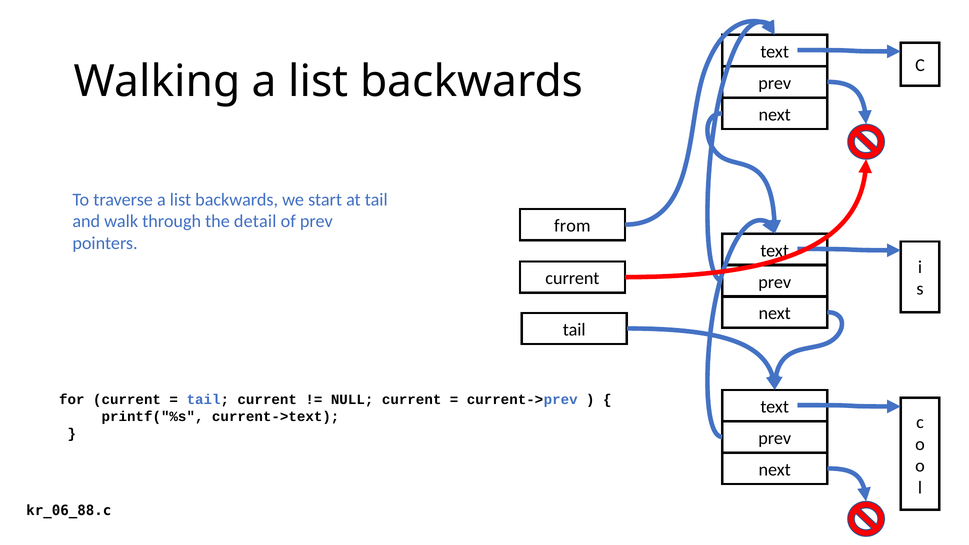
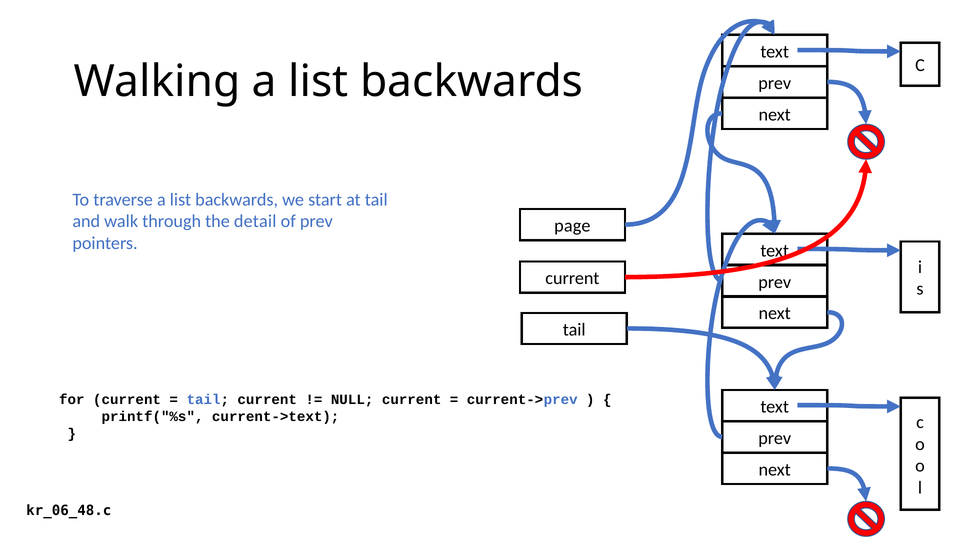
from: from -> page (572, 226)
kr_06_88.c: kr_06_88.c -> kr_06_48.c (69, 510)
